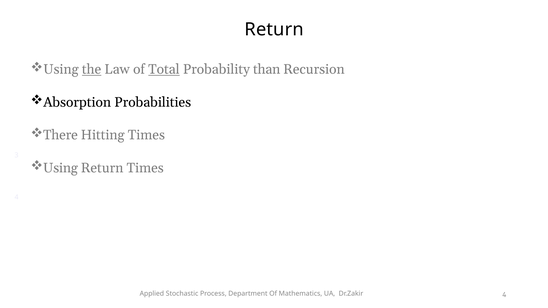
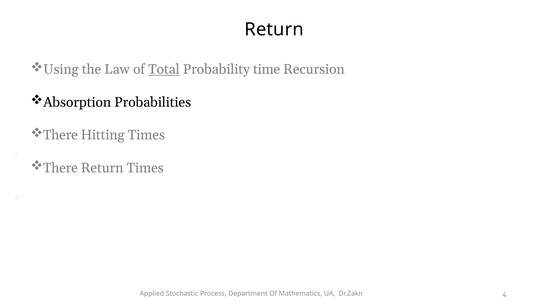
the underline: present -> none (92, 69)
than: than -> time (267, 69)
Using: Using -> There (60, 168)
